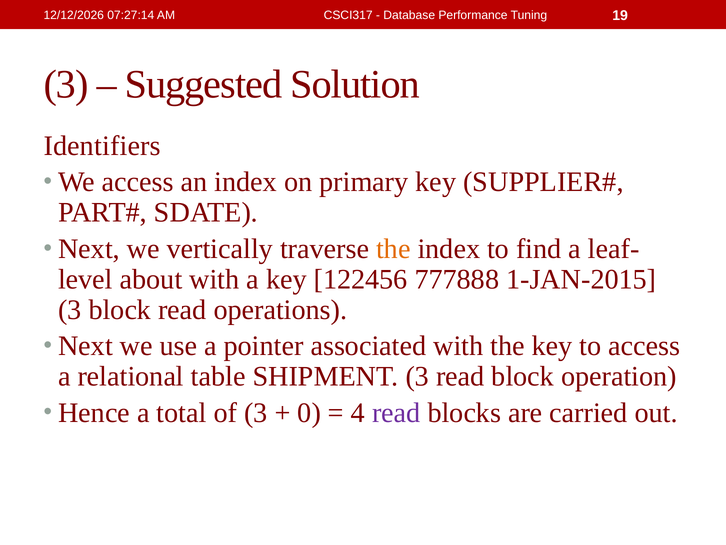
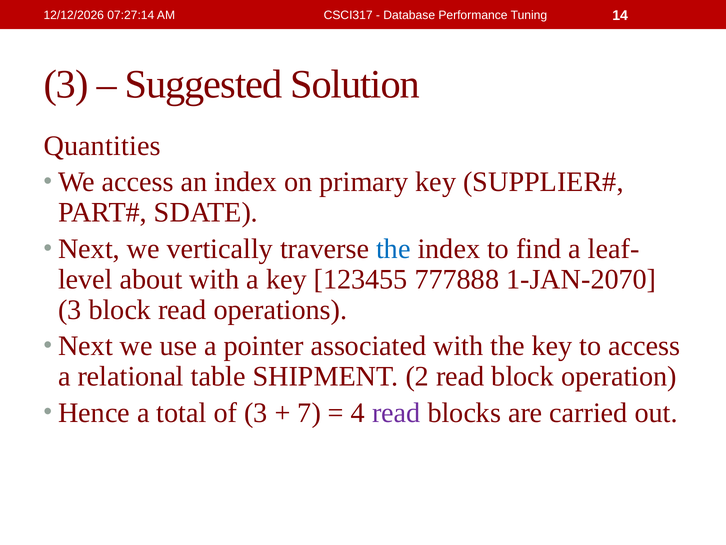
19: 19 -> 14 (620, 15)
Identifiers: Identifiers -> Quantities (102, 146)
the colour: orange -> blue (393, 249)
122456: 122456 -> 123455 (361, 279)
1-JAN-2015: 1-JAN-2015 -> 1-JAN-2070 (581, 279)
SHIPMENT 3: 3 -> 2 (417, 376)
0: 0 -> 7 (309, 412)
